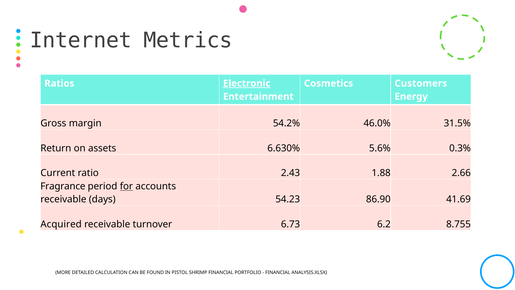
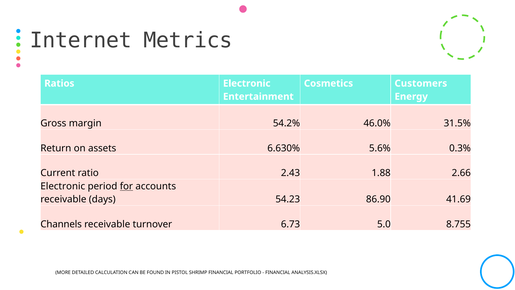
Electronic underline: present -> none (247, 83)
Fragrance: Fragrance -> Electronic (63, 186)
Acquired: Acquired -> Channels (61, 224)
6.2: 6.2 -> 5.0 (384, 224)
